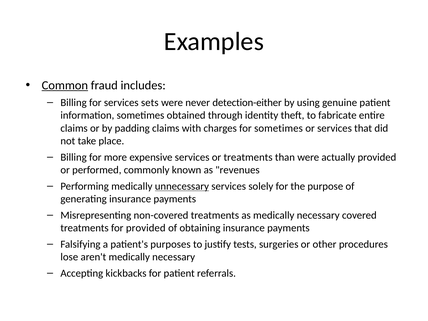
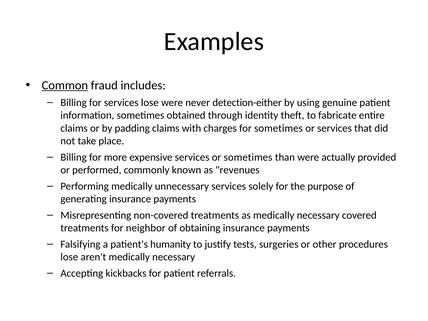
services sets: sets -> lose (150, 103)
or treatments: treatments -> sometimes (248, 157)
unnecessary underline: present -> none (182, 186)
for provided: provided -> neighbor (146, 228)
purposes: purposes -> humanity (171, 244)
